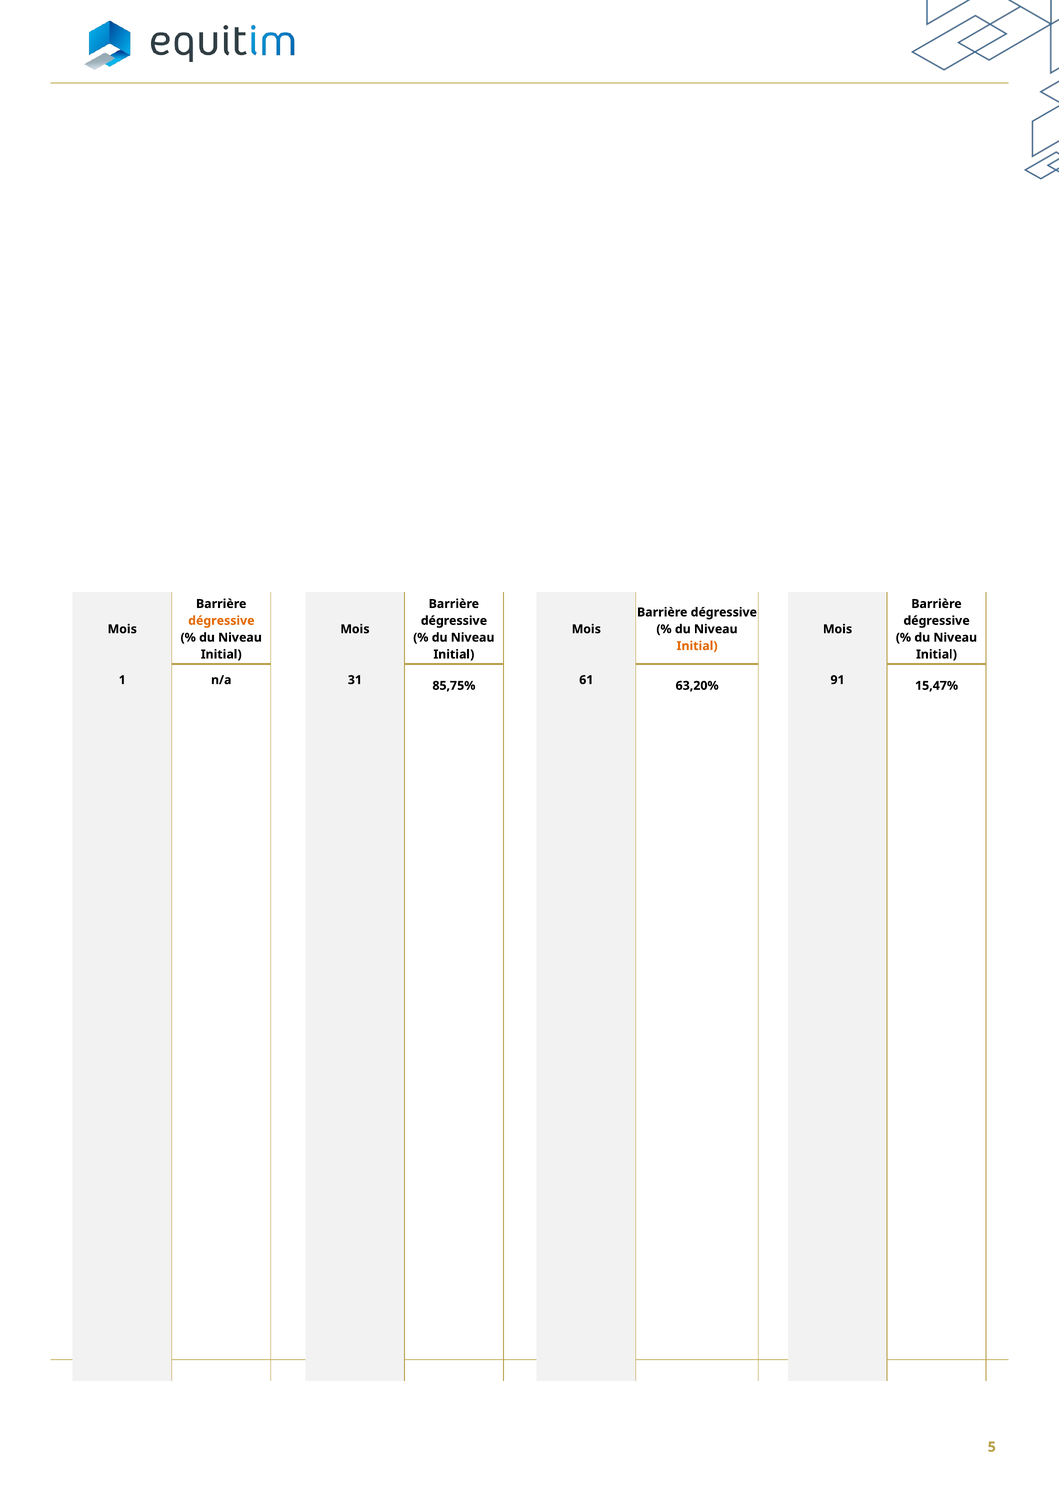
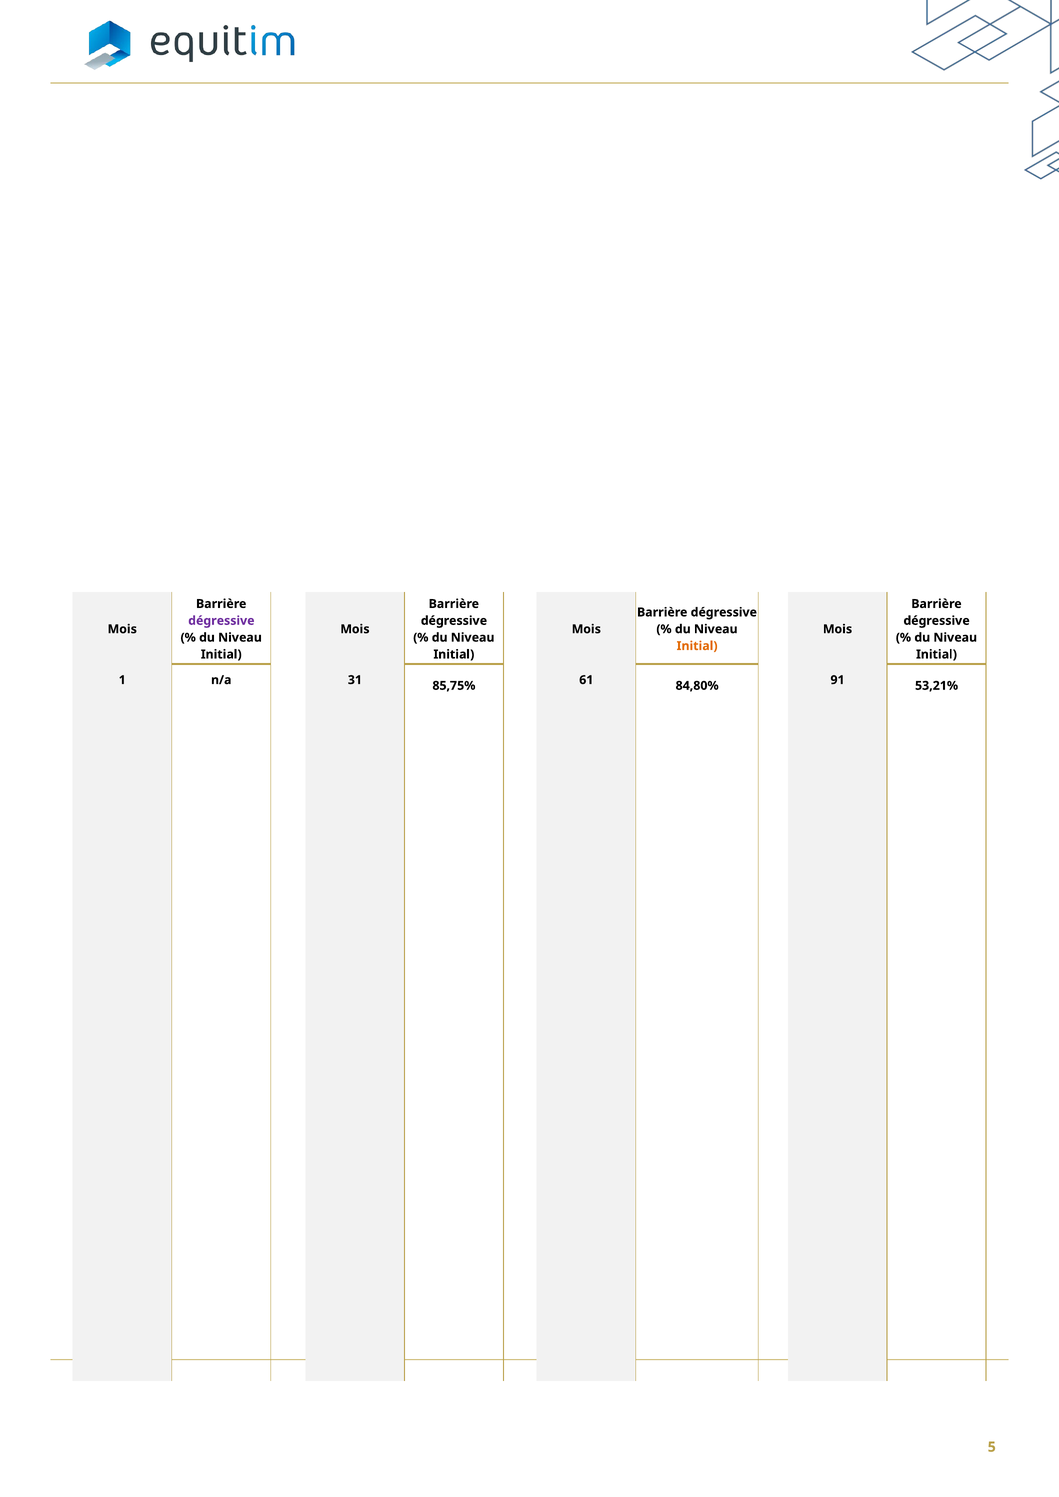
dégressive colour: orange -> purple (221, 621)
63,20%: 63,20% -> 84,80% (697, 686)
15,47%: 15,47% -> 53,21% (937, 686)
